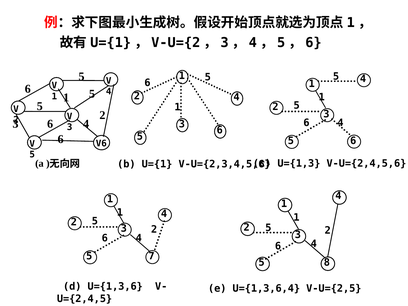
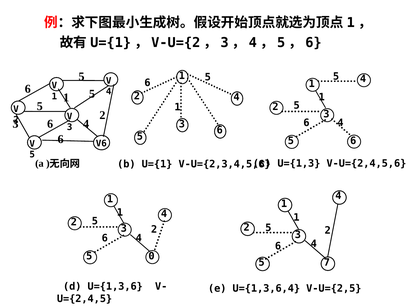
7: 7 -> 0 (151, 256)
8: 8 -> 7 (327, 262)
